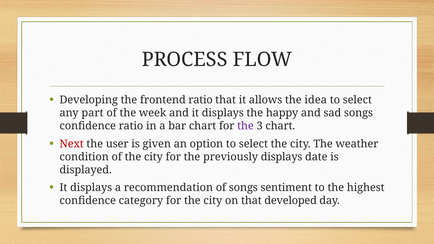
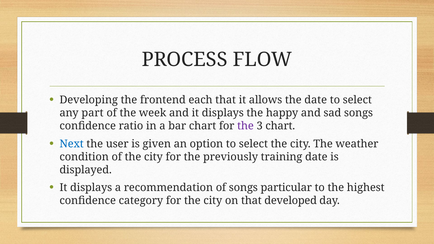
frontend ratio: ratio -> each (201, 100)
the idea: idea -> date (316, 100)
Next colour: red -> blue (72, 144)
previously displays: displays -> training (282, 157)
sentiment: sentiment -> particular (286, 188)
